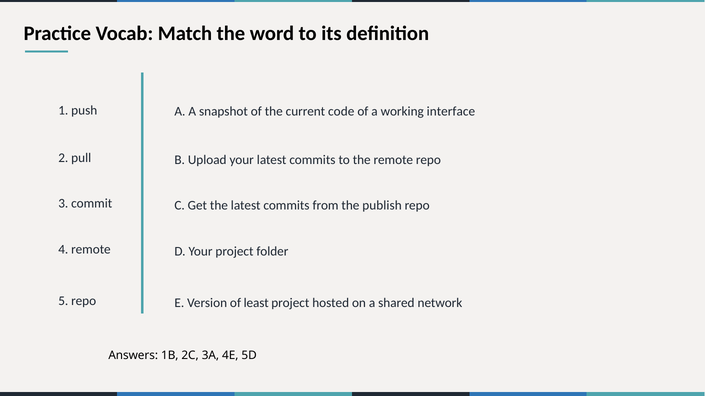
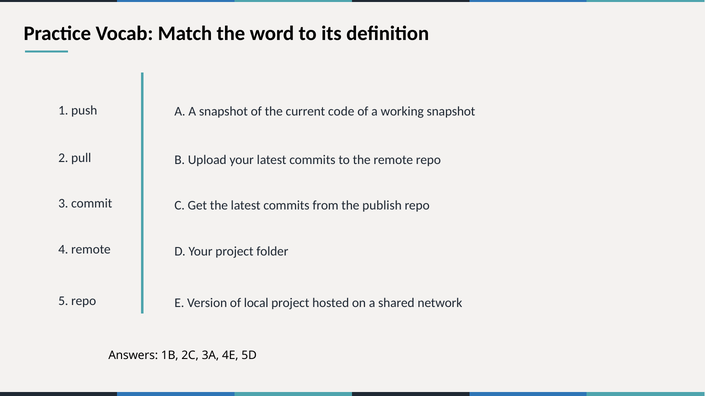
working interface: interface -> snapshot (451, 111)
least: least -> local (256, 303)
